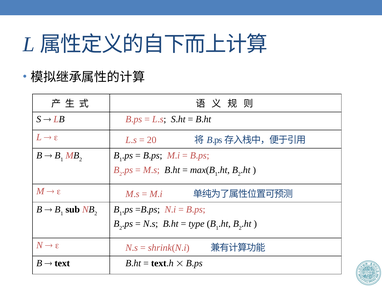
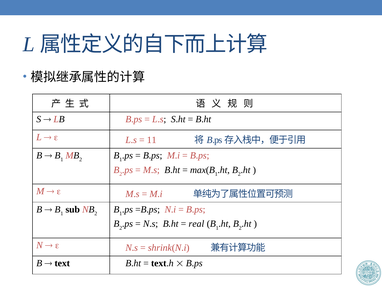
20: 20 -> 11 (152, 140)
type: type -> real (196, 224)
